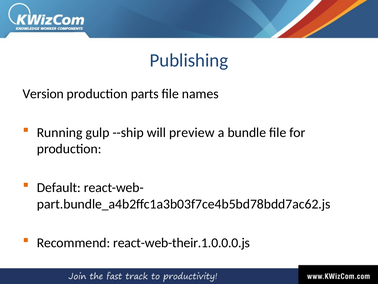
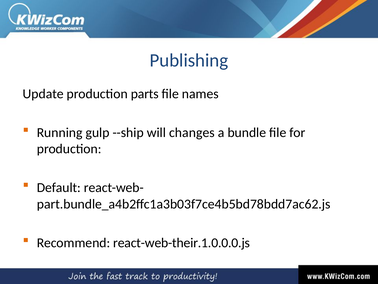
Version: Version -> Update (43, 94)
preview: preview -> changes (192, 132)
